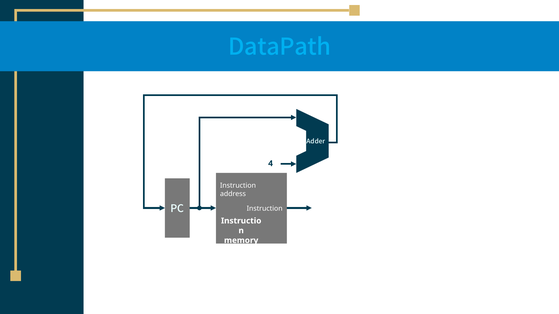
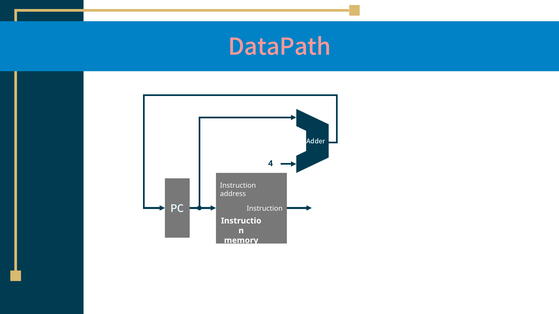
DataPath colour: light blue -> pink (280, 47)
